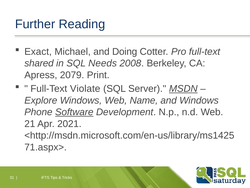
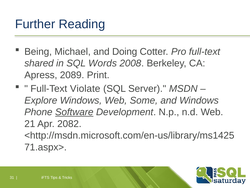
Exact: Exact -> Being (38, 52)
Needs: Needs -> Words (103, 63)
2079: 2079 -> 2089 (72, 75)
MSDN underline: present -> none (183, 88)
Name: Name -> Some (144, 100)
2021: 2021 -> 2082 (69, 124)
